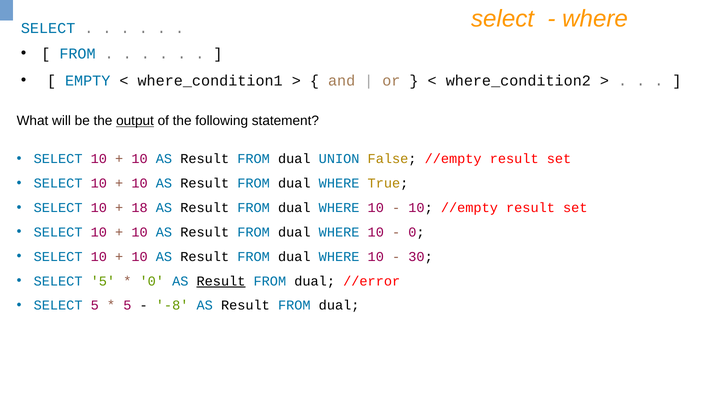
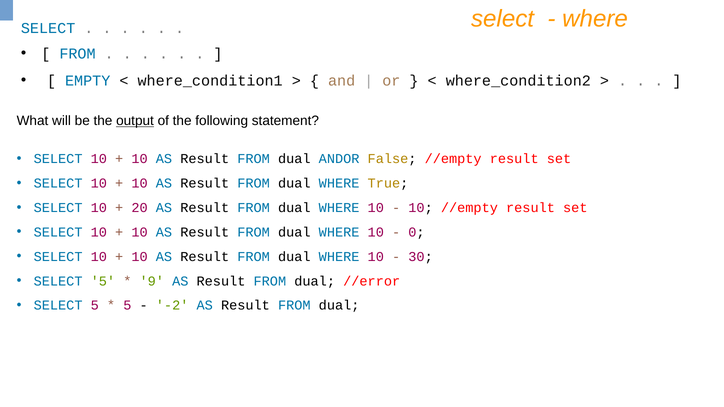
UNION: UNION -> ANDOR (339, 159)
18: 18 -> 20 (140, 208)
0: 0 -> 9 (152, 281)
Result underline: present -> none (221, 281)
-8: -8 -> -2 (172, 306)
